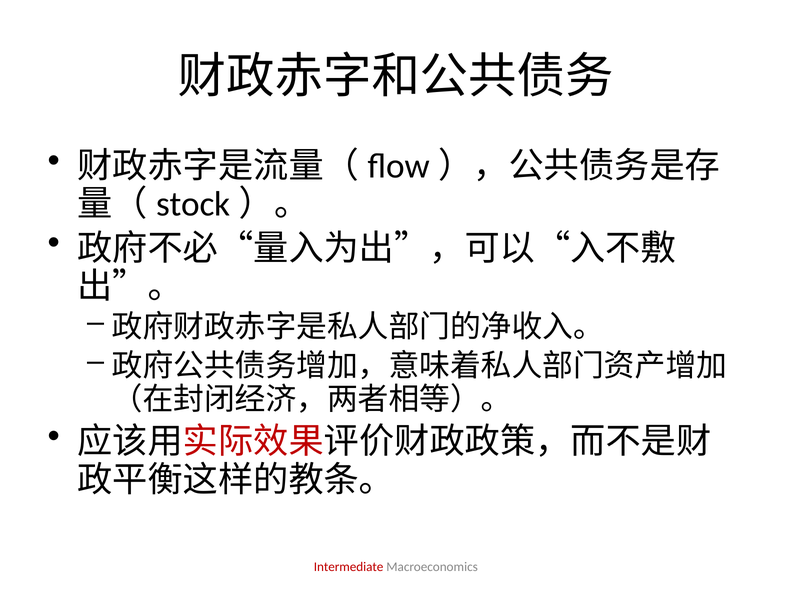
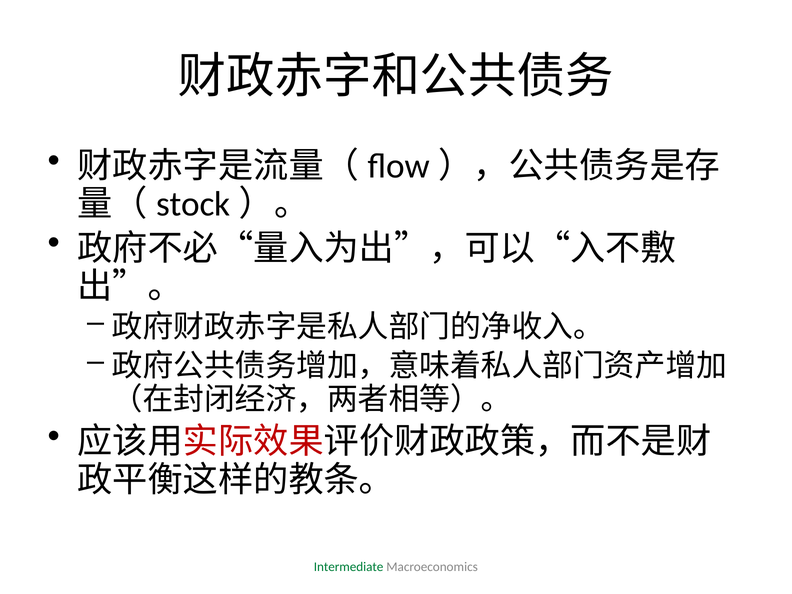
Intermediate colour: red -> green (349, 567)
